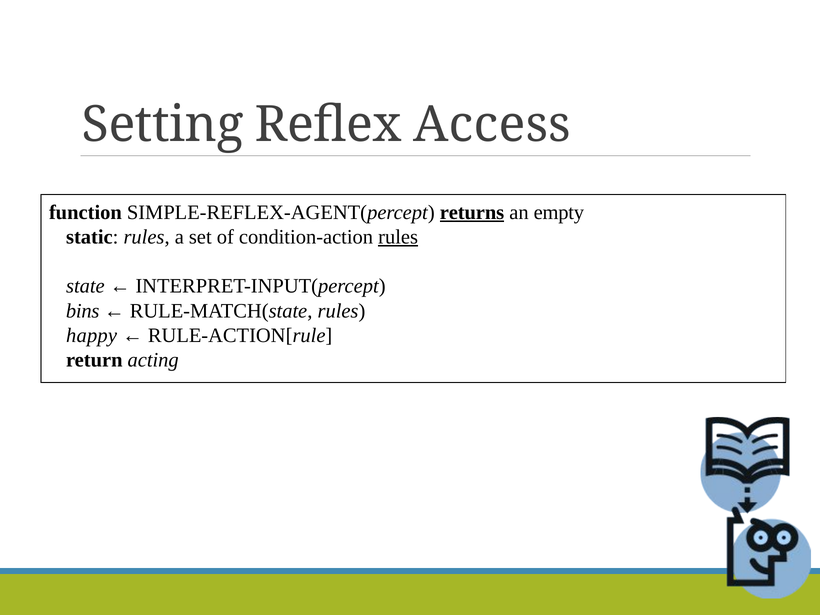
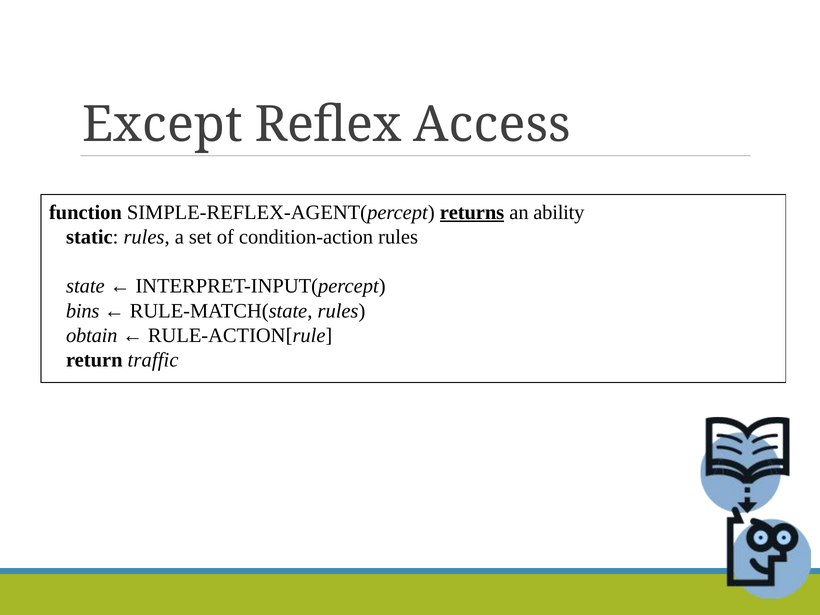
Setting: Setting -> Except (162, 125)
empty: empty -> ability (559, 212)
rules underline: present -> none (398, 237)
happy: happy -> obtain (92, 335)
acting: acting -> traffic (153, 360)
